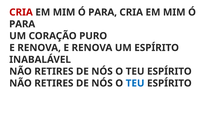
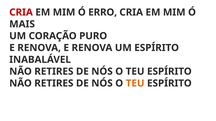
PARA: PARA -> ERRO (103, 12)
PARA: PARA -> MAIS (22, 24)
TEU colour: blue -> orange (135, 84)
